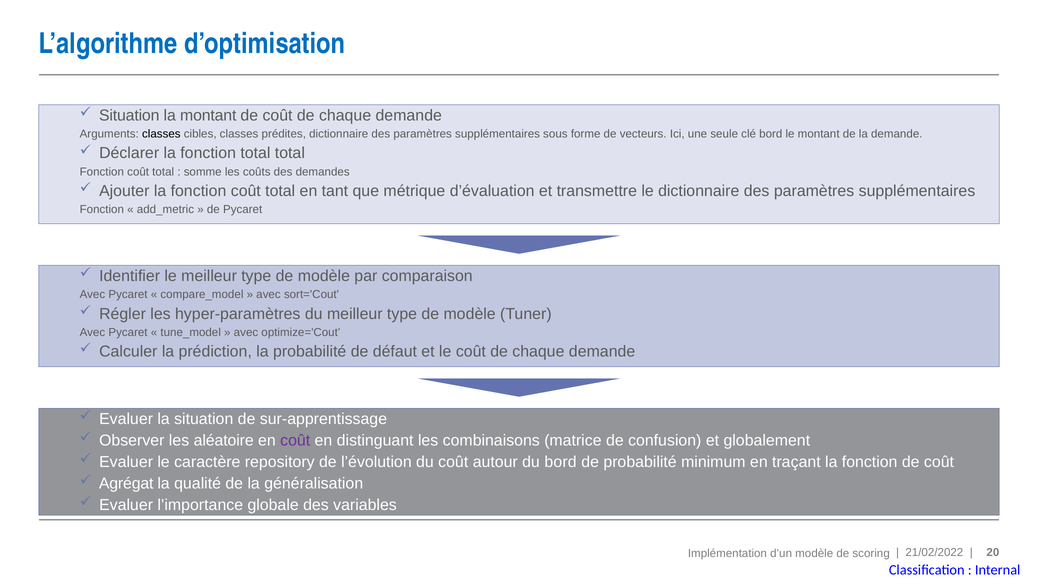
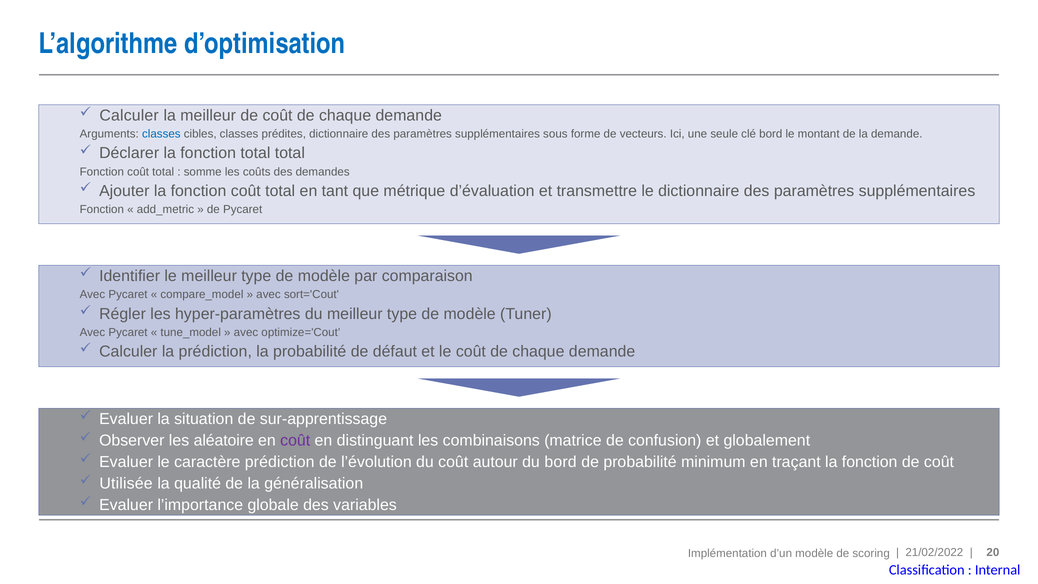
Situation: Situation -> Calculer (129, 115)
la montant: montant -> meilleur (208, 115)
classes colour: black -> blue (161, 134)
caractère repository: repository -> prédiction (280, 462)
Agrégat: Agrégat -> Utilisée (126, 483)
